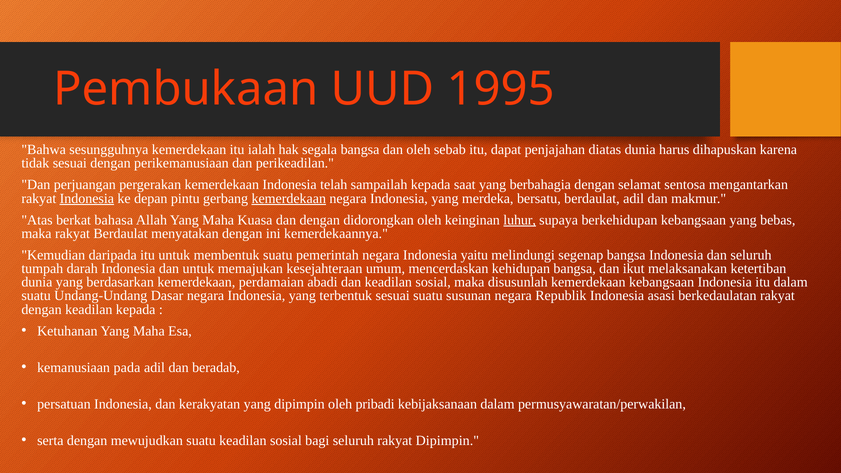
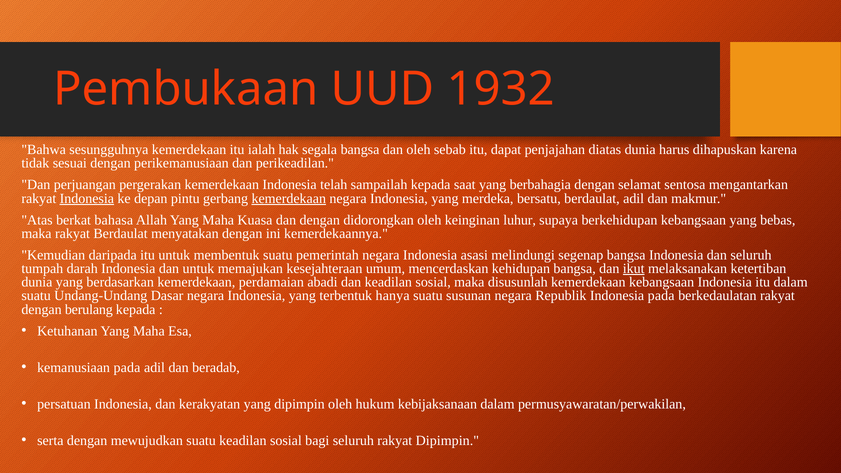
1995: 1995 -> 1932 (501, 89)
luhur underline: present -> none (520, 220)
yaitu: yaitu -> asasi (474, 255)
ikut underline: none -> present (634, 269)
terbentuk sesuai: sesuai -> hanya (393, 296)
Indonesia asasi: asasi -> pada (661, 296)
dengan keadilan: keadilan -> berulang (89, 309)
pribadi: pribadi -> hukum (375, 404)
